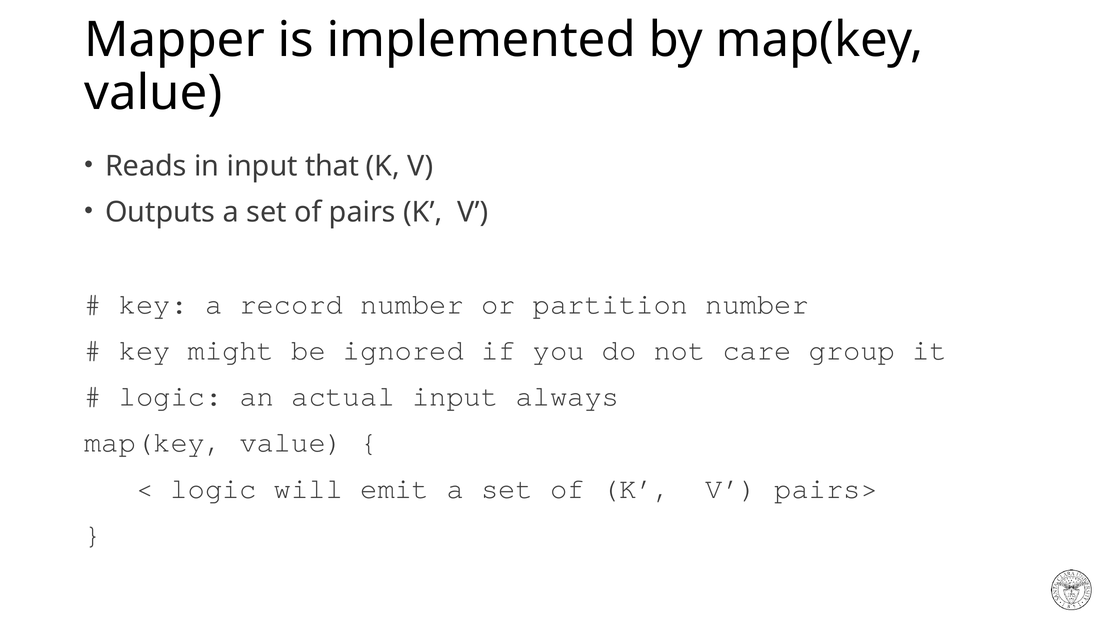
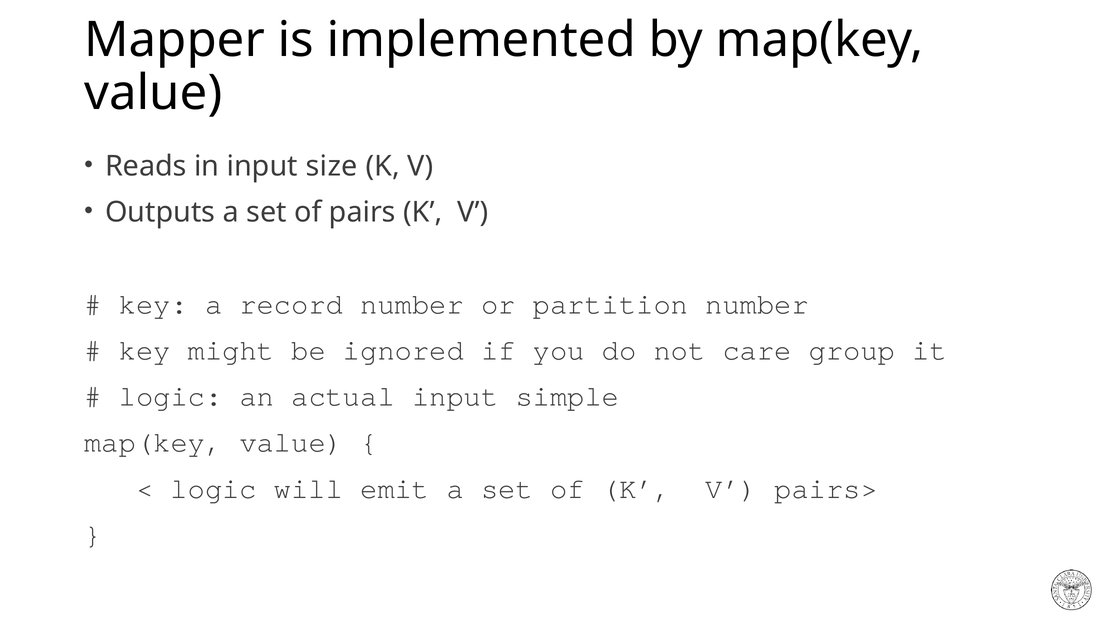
that: that -> size (332, 166)
always: always -> simple (567, 396)
